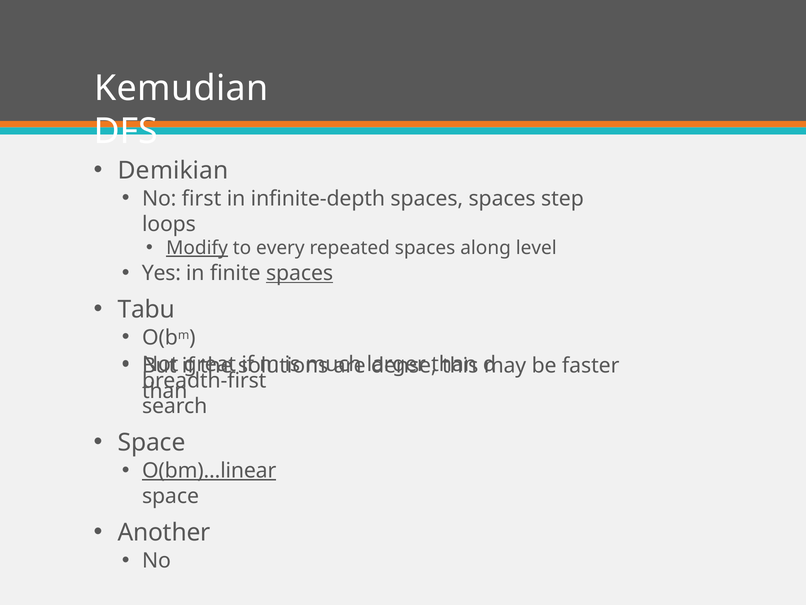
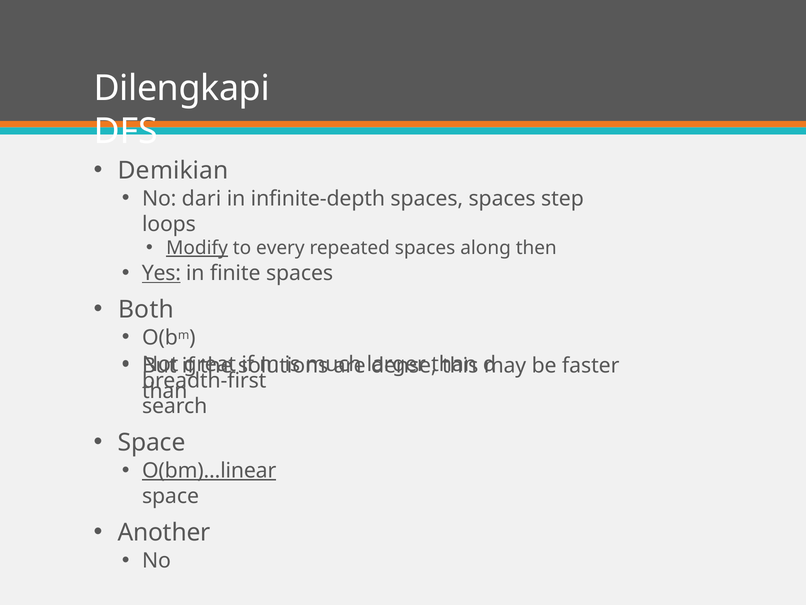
Kemudian: Kemudian -> Dilengkapi (182, 88)
first: first -> dari (202, 198)
level: level -> then (536, 248)
Yes underline: none -> present (161, 273)
spaces underline: present -> none (300, 273)
Tabu: Tabu -> Both (146, 309)
